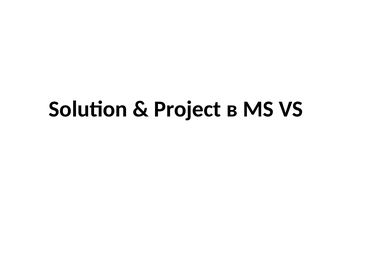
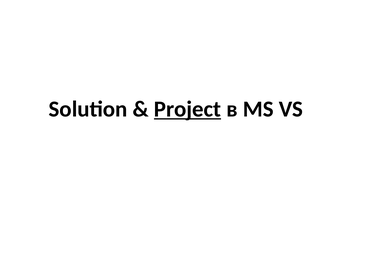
Project underline: none -> present (187, 109)
